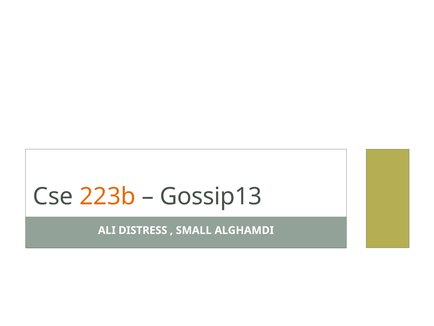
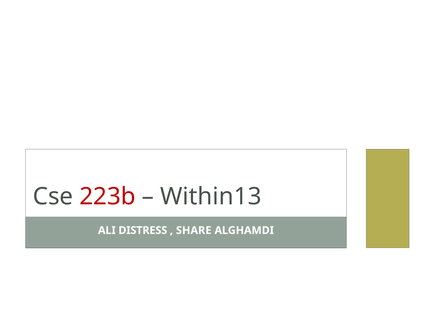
223b colour: orange -> red (108, 196)
Gossip13: Gossip13 -> Within13 (211, 196)
SMALL: SMALL -> SHARE (194, 230)
